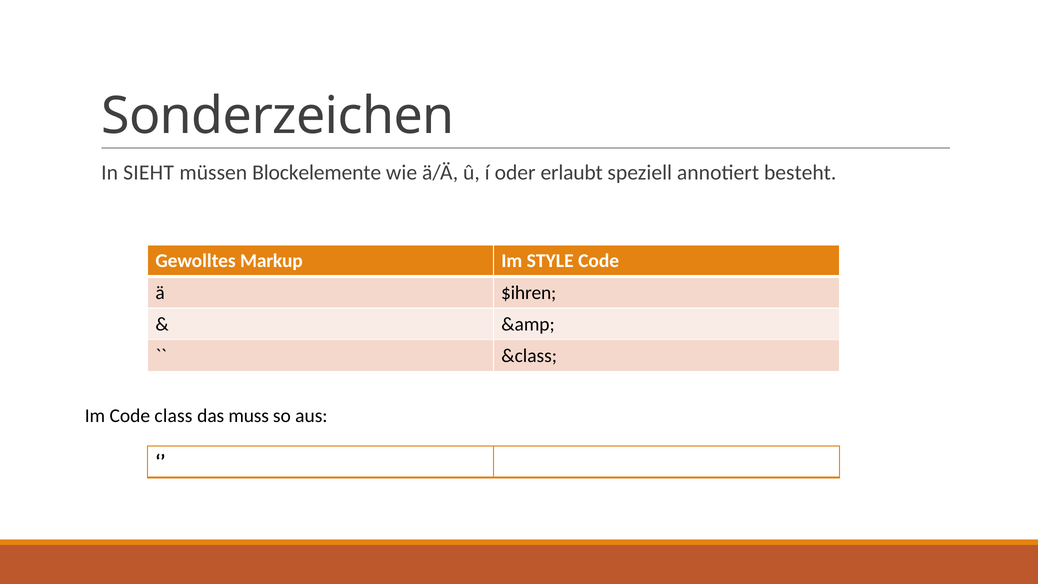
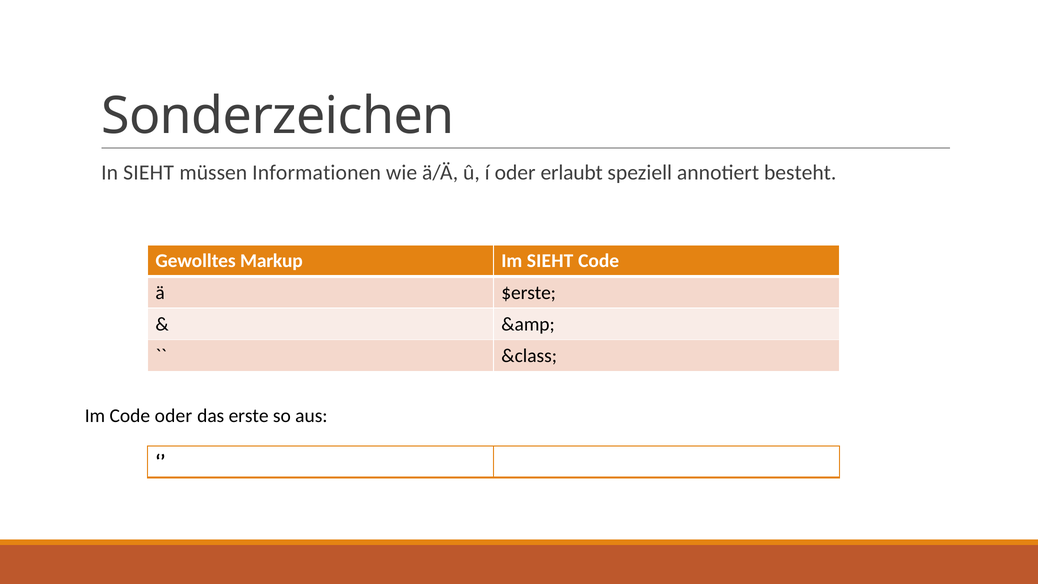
Blockelemente: Blockelemente -> Informationen (317, 173)
Im STYLE: STYLE -> SIEHT (550, 261)
$ihren: $ihren -> $erste (529, 293)
Code class: class -> oder (173, 416)
muss: muss -> erste (249, 416)
